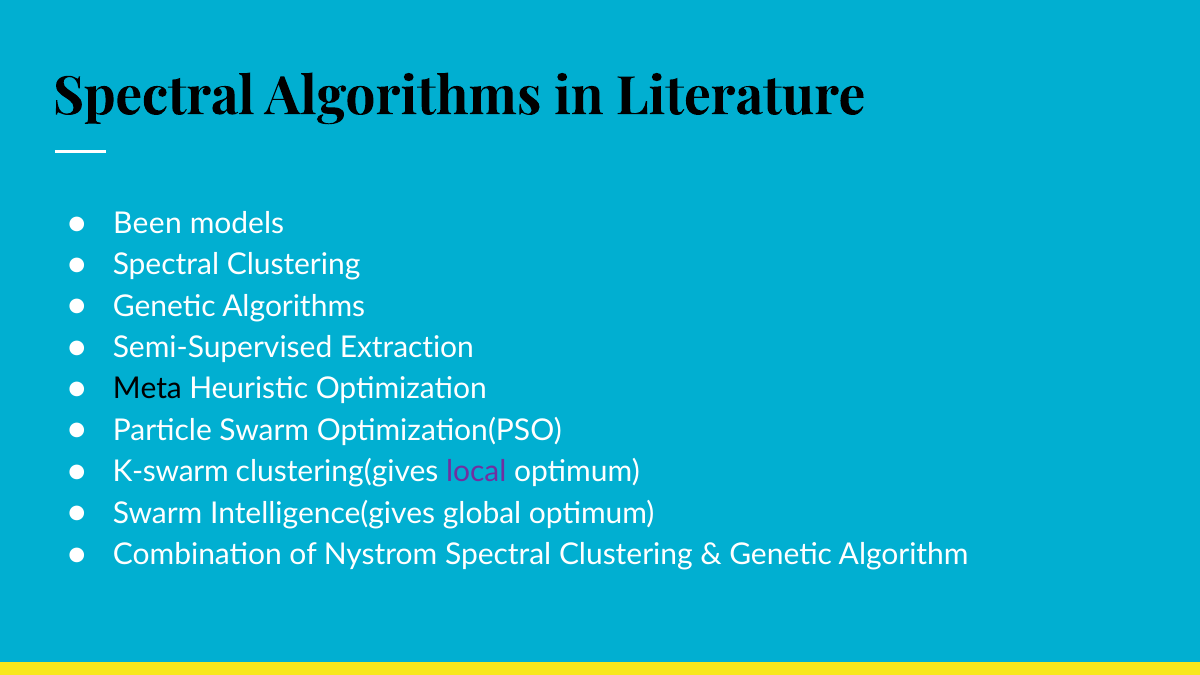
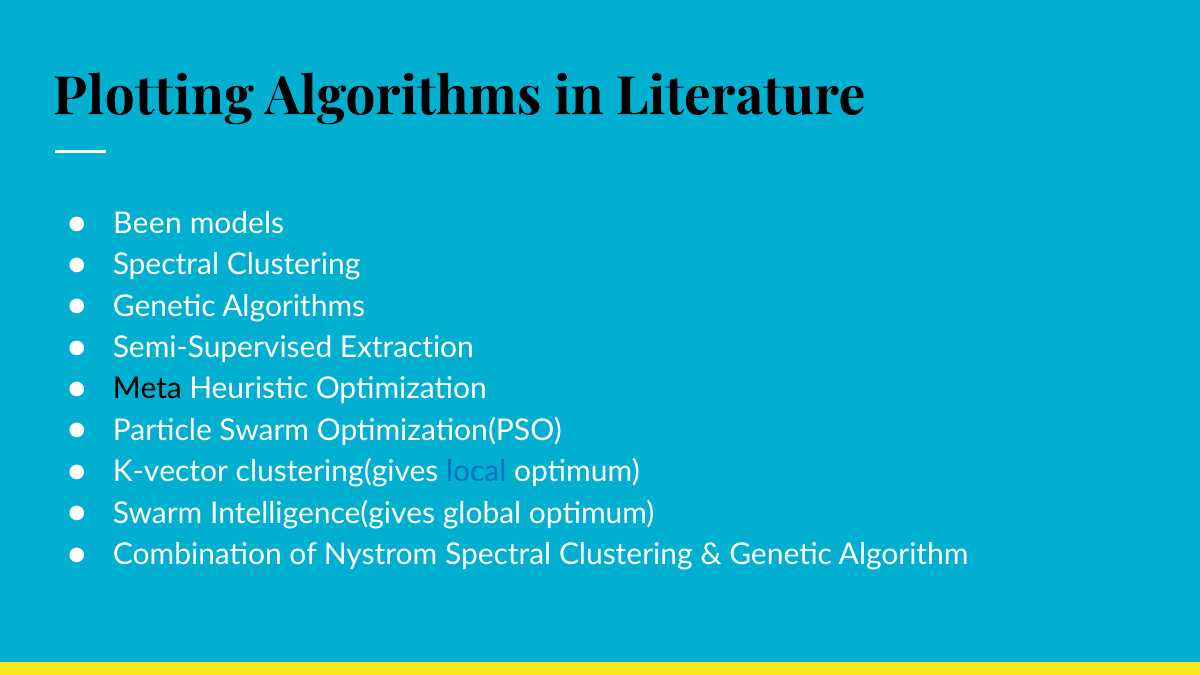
Spectral: Spectral -> Plotting (153, 97)
K-swarm: K-swarm -> K-vector (170, 472)
local colour: purple -> blue (476, 472)
